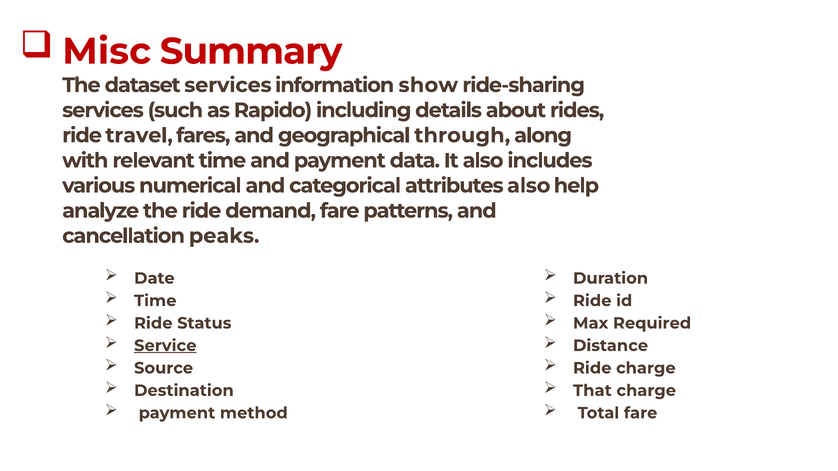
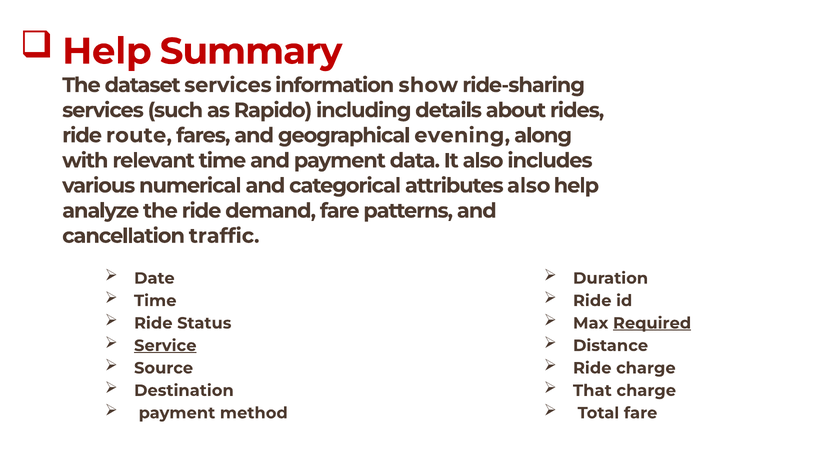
Misc: Misc -> Help (107, 51)
travel: travel -> route (139, 136)
through: through -> evening (462, 136)
peaks: peaks -> traffic (224, 236)
Required underline: none -> present (652, 323)
